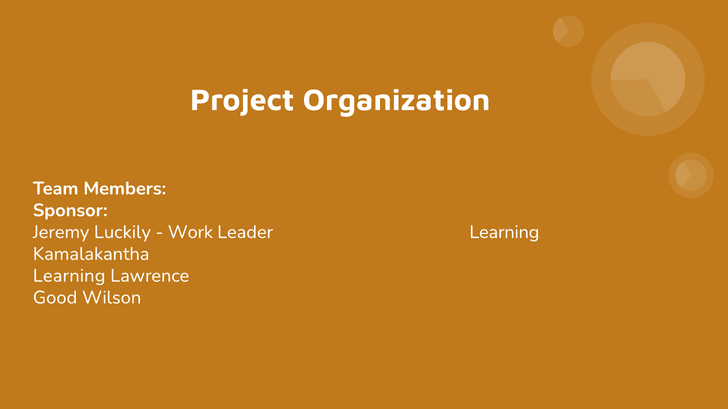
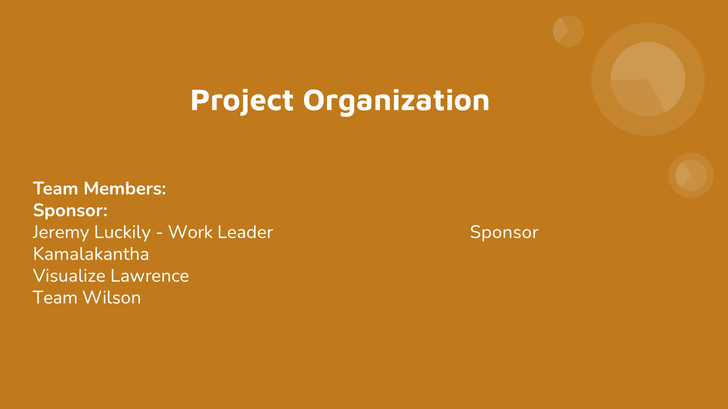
Leader Learning: Learning -> Sponsor (504, 232)
Learning: Learning -> Visualize (69, 276)
Good: Good -> Team (55, 298)
